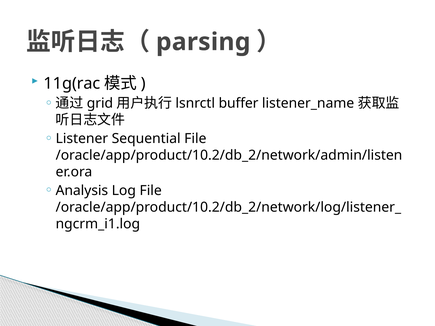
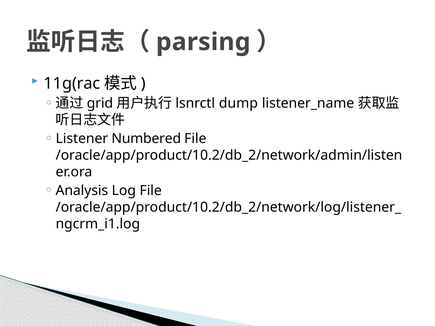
buffer: buffer -> dump (238, 103)
Sequential: Sequential -> Numbered (146, 139)
